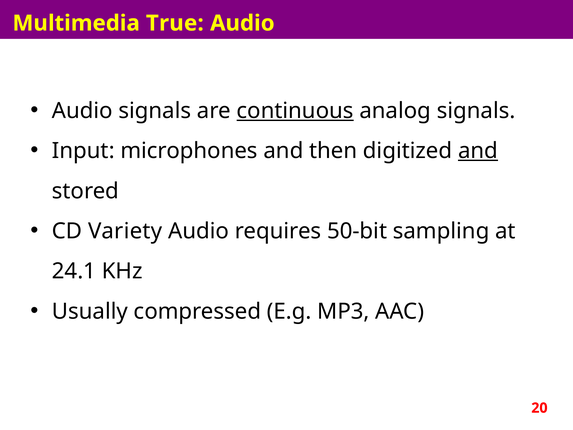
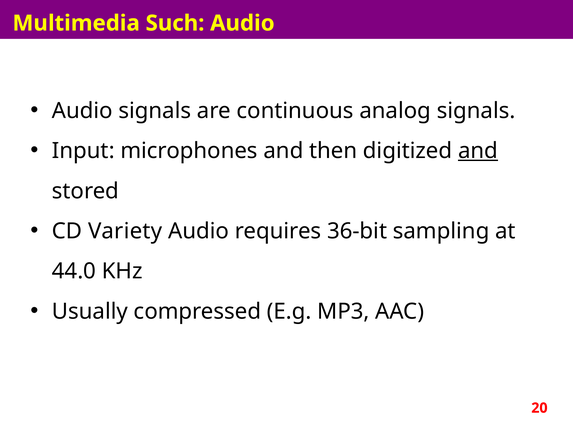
True: True -> Such (175, 23)
continuous underline: present -> none (295, 111)
50-bit: 50-bit -> 36-bit (357, 231)
24.1: 24.1 -> 44.0 (74, 271)
